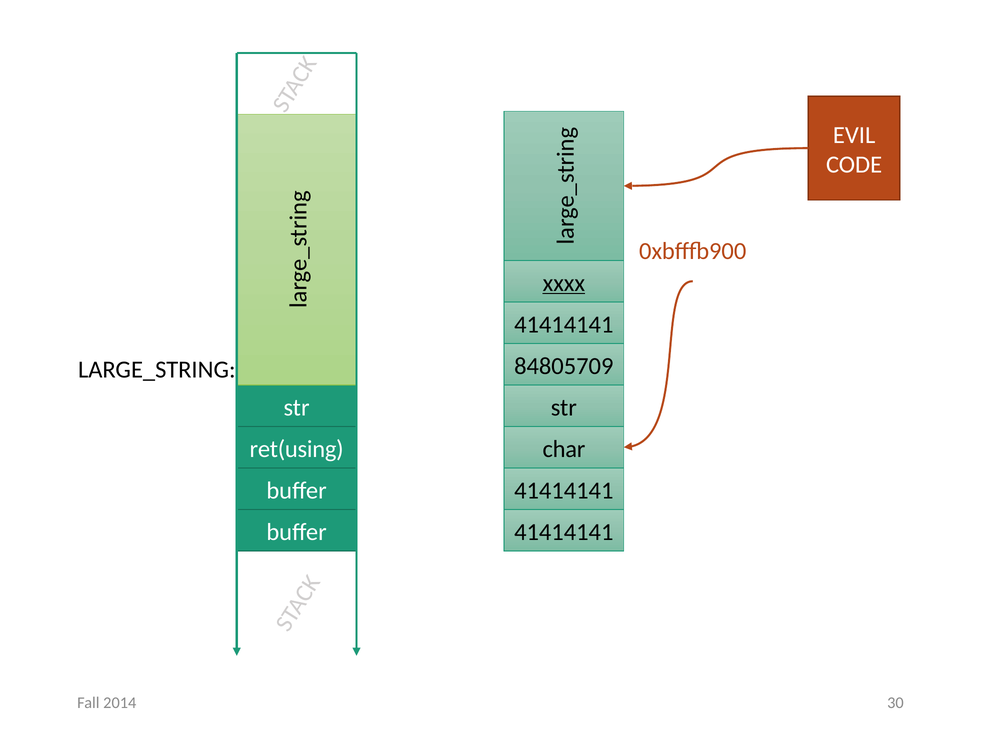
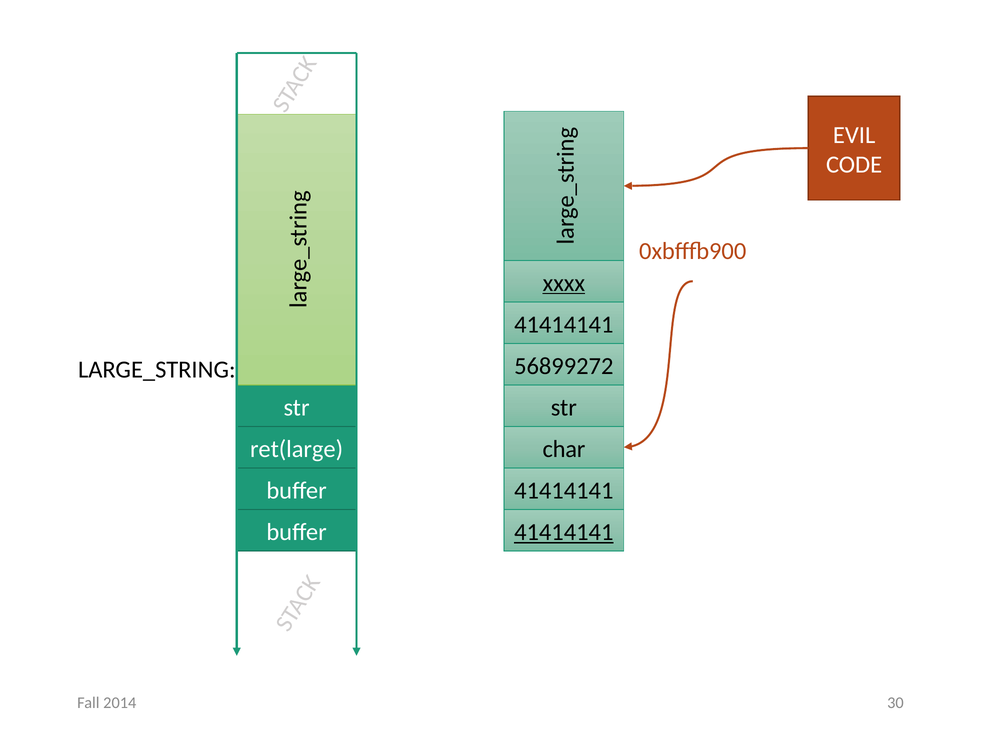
84805709: 84805709 -> 56899272 (564, 366)
ret(using: ret(using -> ret(large (297, 449)
41414141 underline: none -> present (564, 532)
